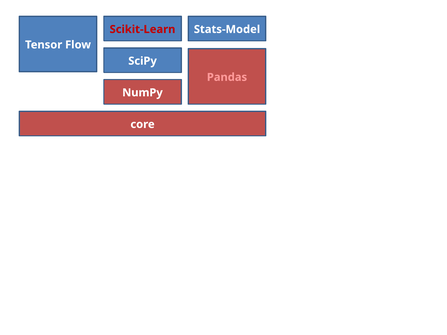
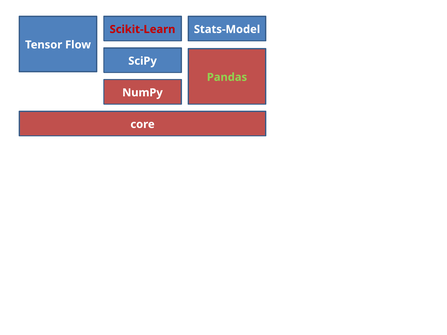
Pandas colour: pink -> light green (227, 77)
